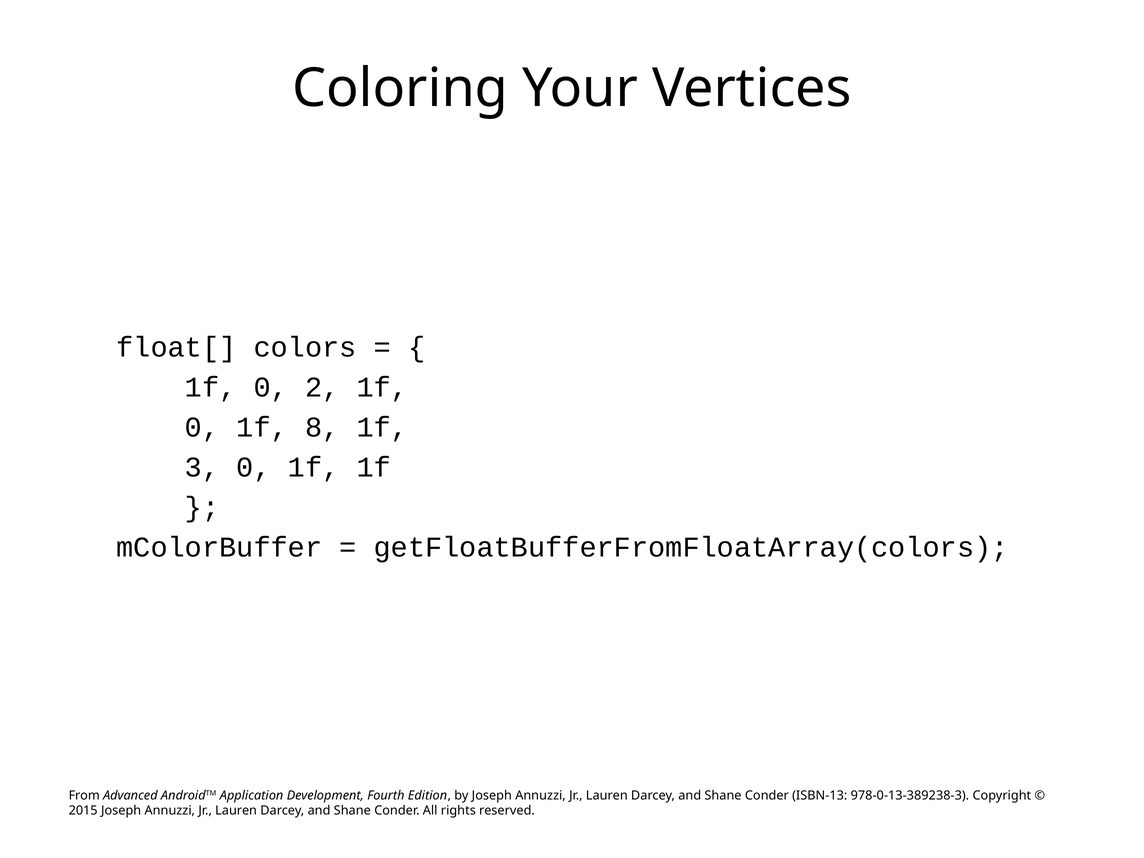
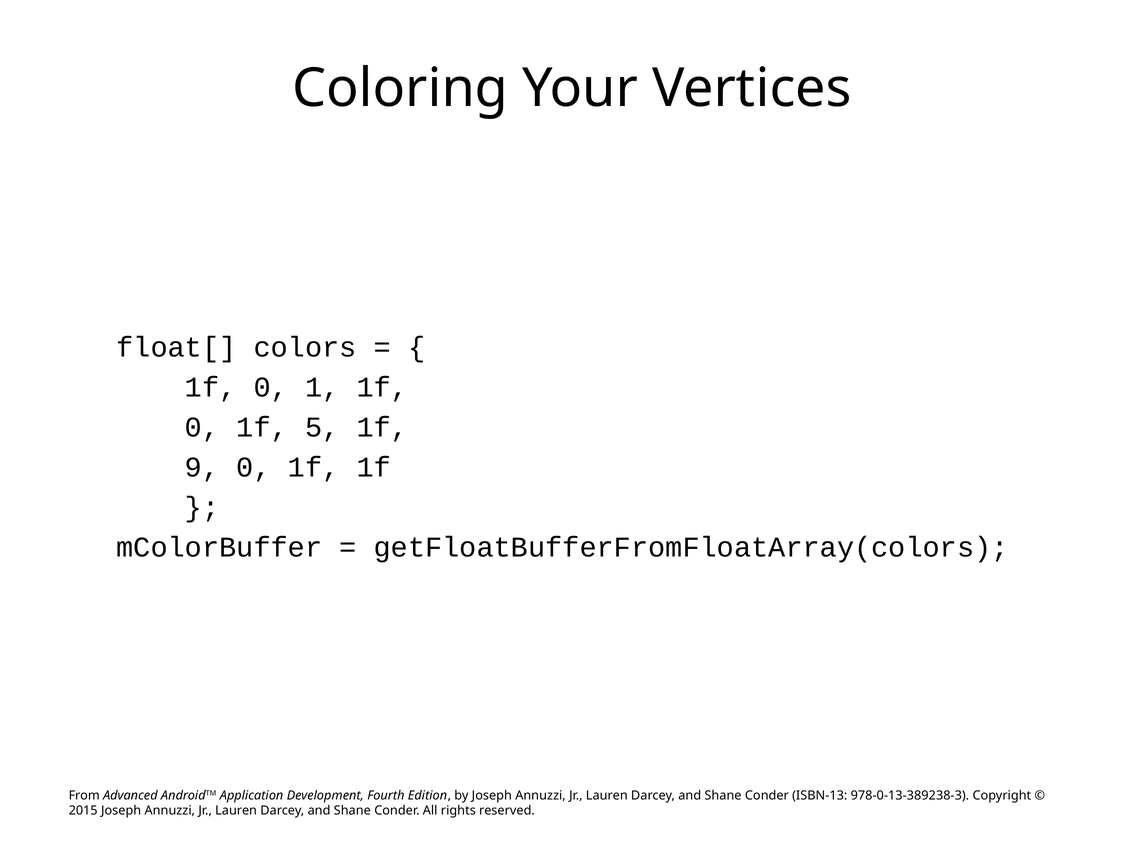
2: 2 -> 1 (322, 387)
8: 8 -> 5 (322, 427)
3: 3 -> 9 (202, 467)
